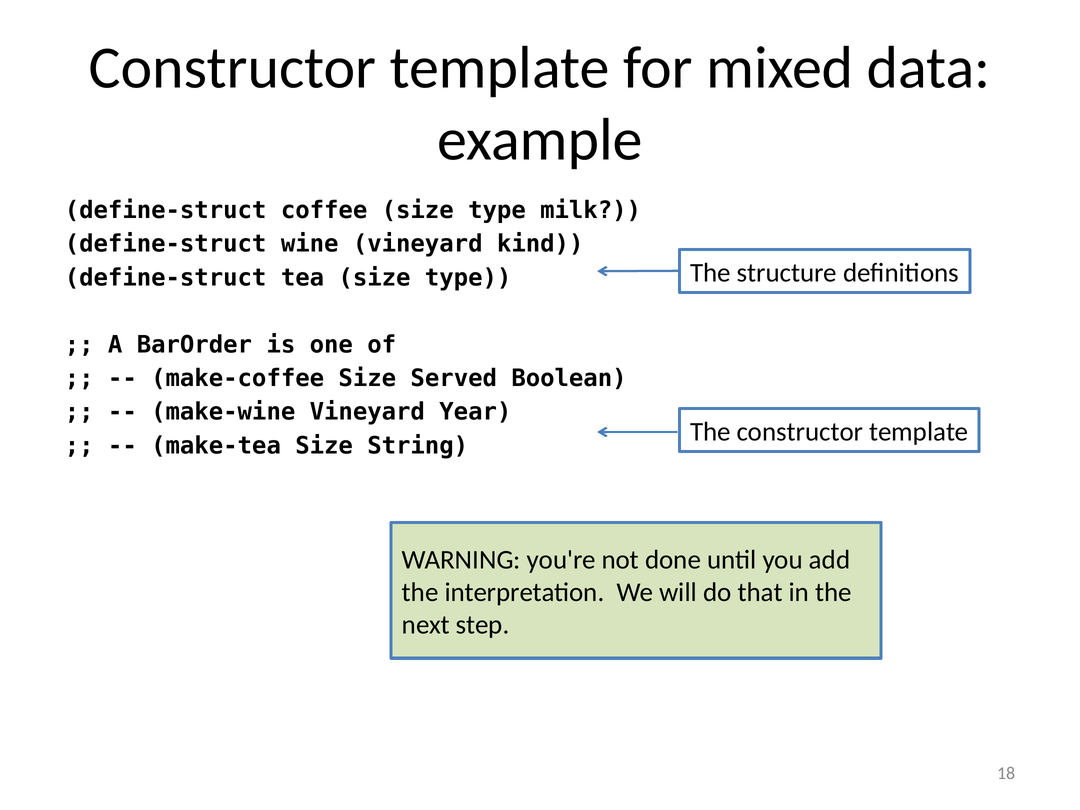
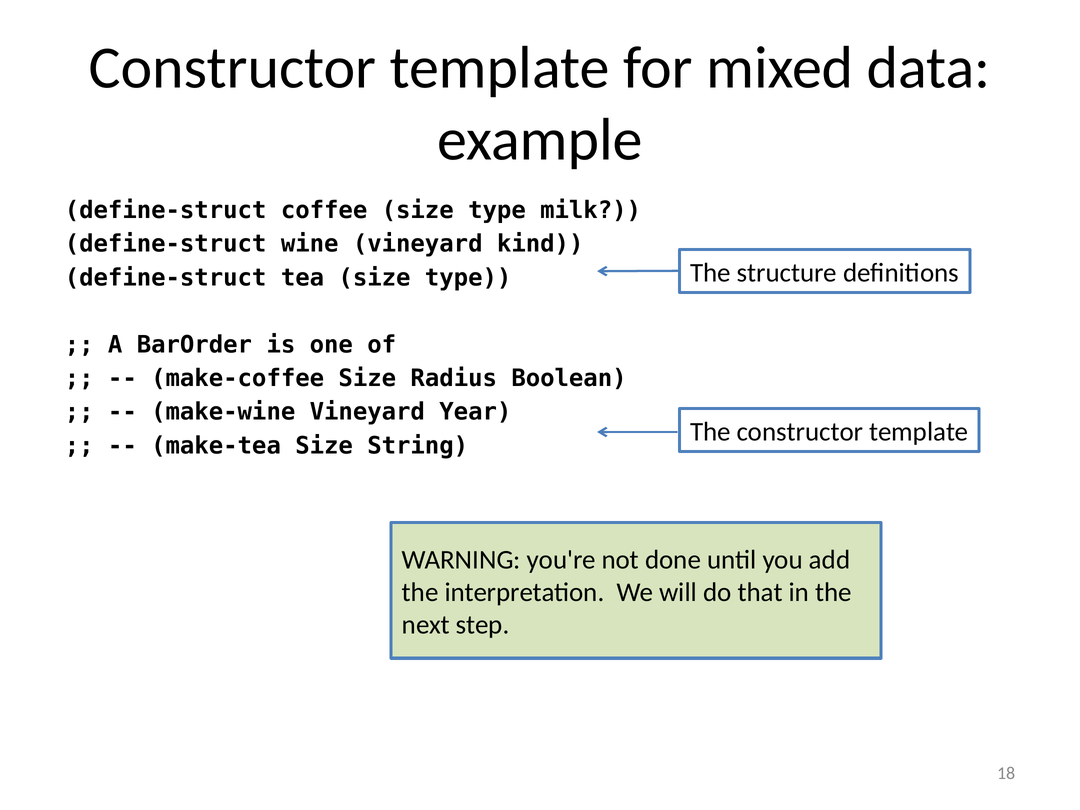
Served: Served -> Radius (454, 378)
